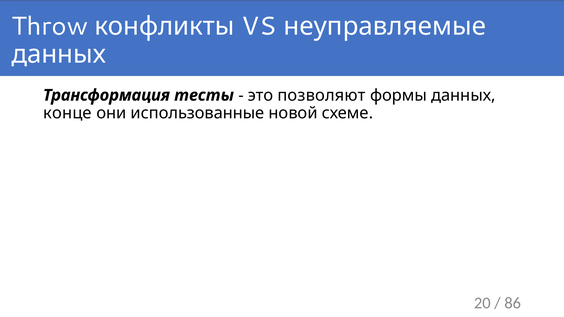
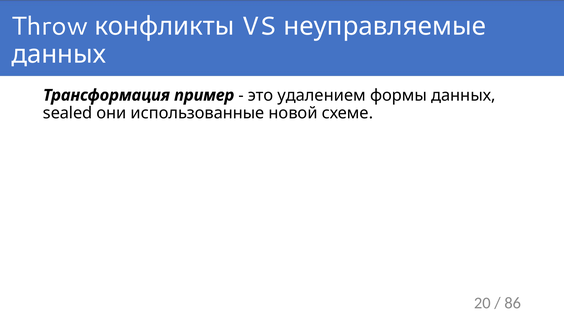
тесты: тесты -> пример (204, 95)
позволяют: позволяют -> удалением (322, 95)
конце: конце -> sealed (68, 113)
